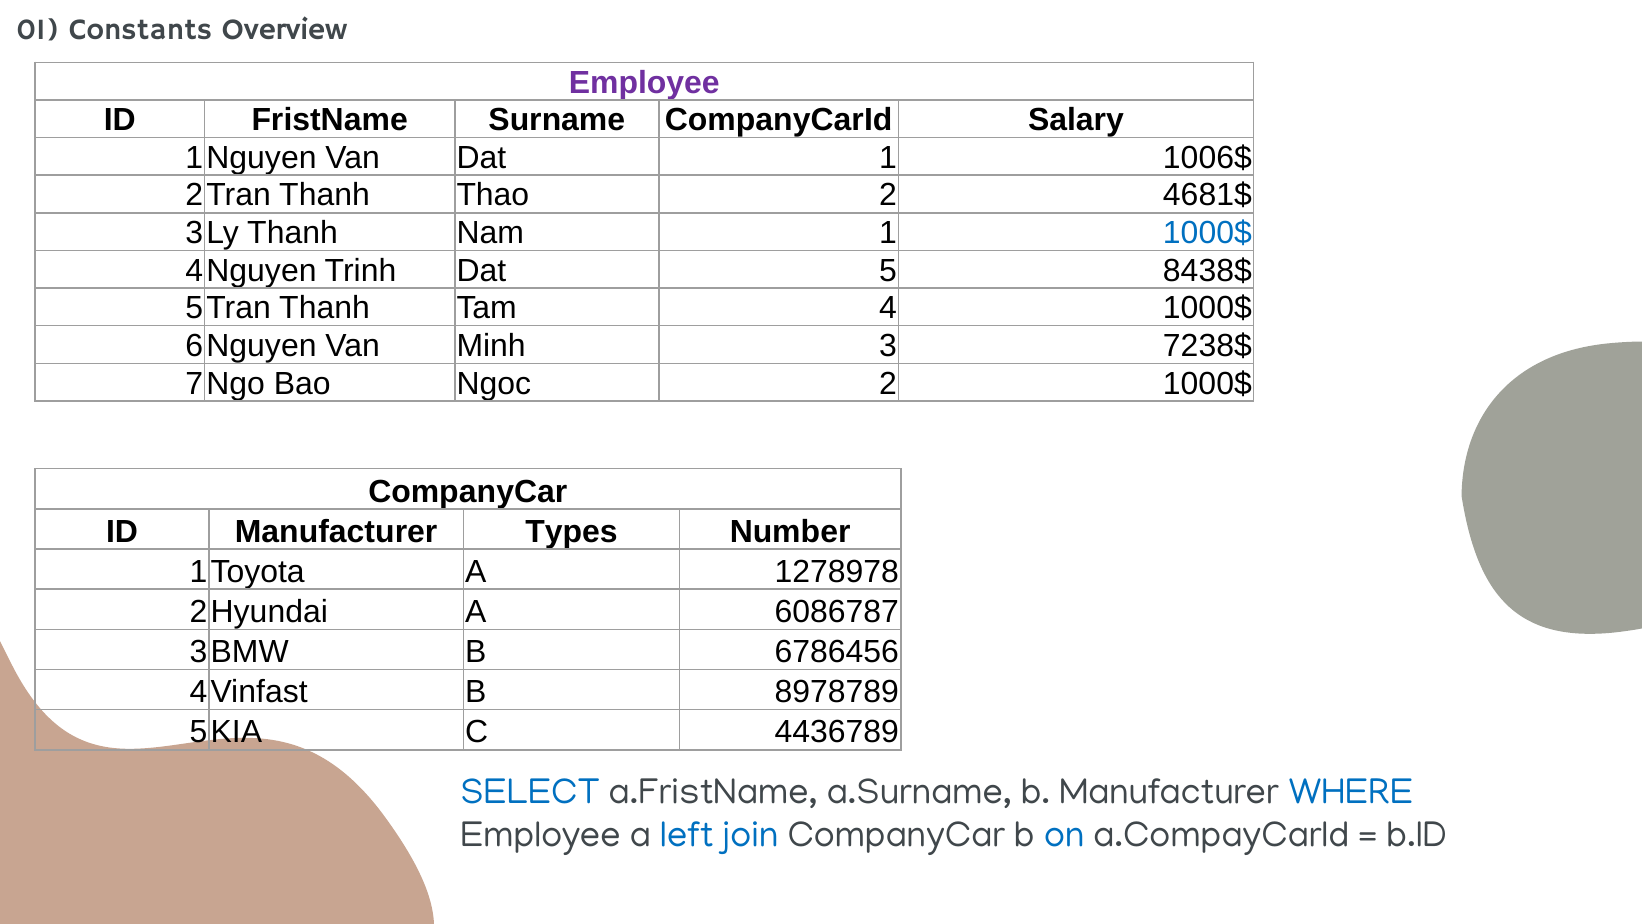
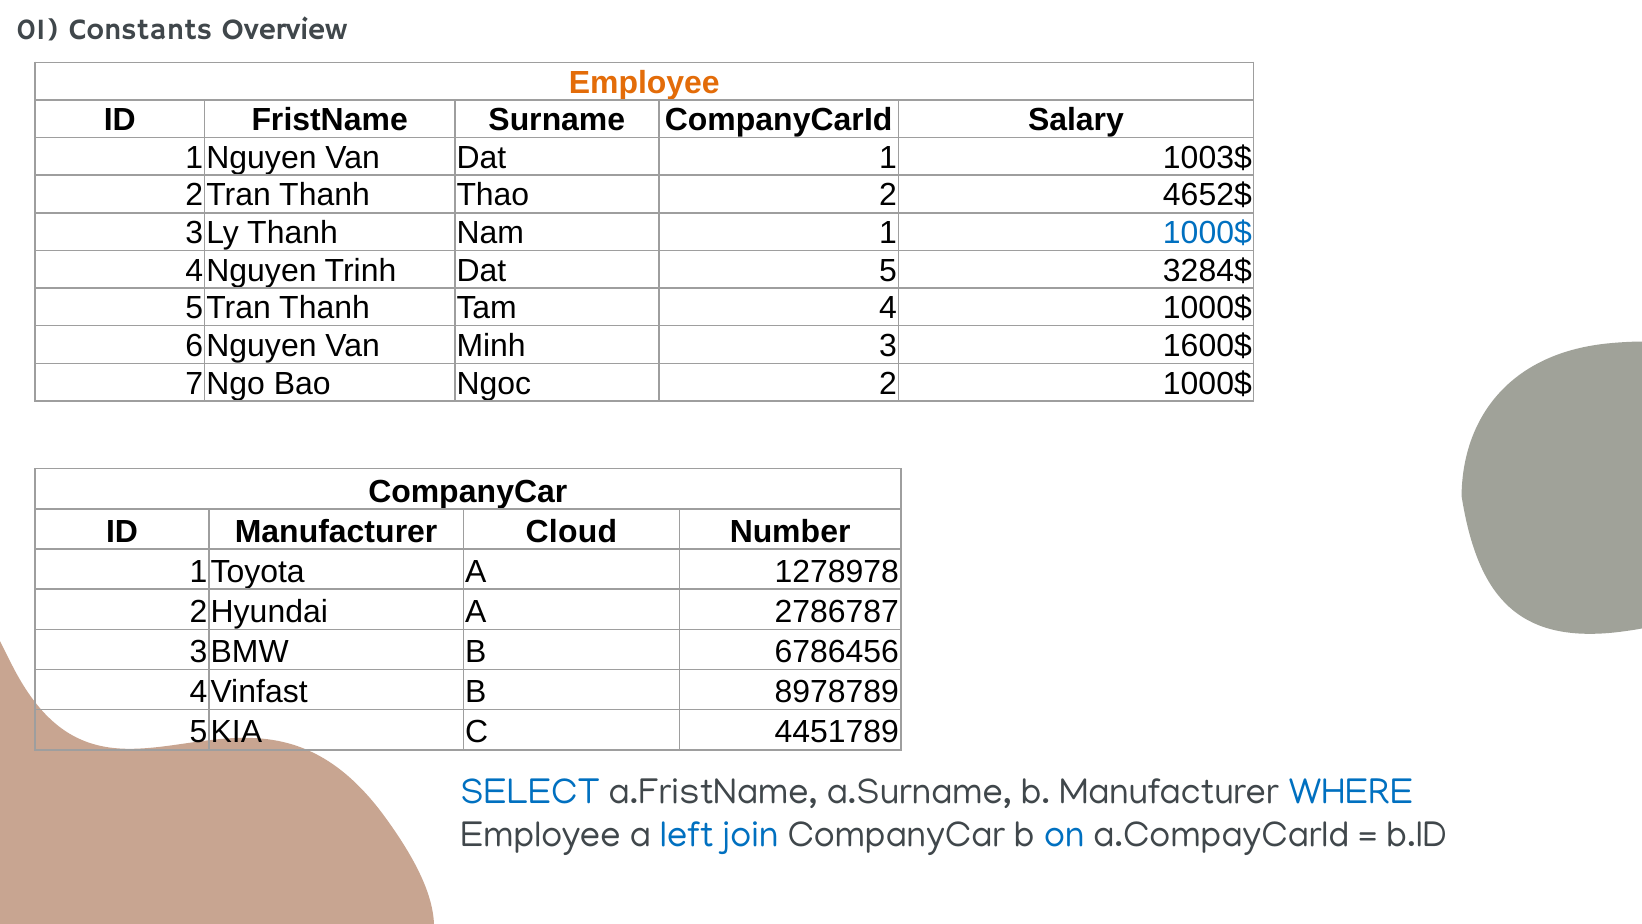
Employee colour: purple -> orange (644, 82)
1006$: 1006$ -> 1003$ (1207, 158)
4681$: 4681$ -> 4652$ (1207, 195)
8438$: 8438$ -> 3284$ (1207, 271)
7238$: 7238$ -> 1600$ (1207, 346)
Types: Types -> Cloud (571, 531)
6086787: 6086787 -> 2786787 (837, 612)
4436789: 4436789 -> 4451789 (837, 732)
